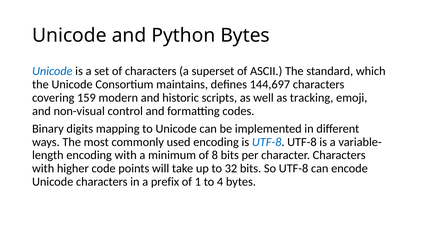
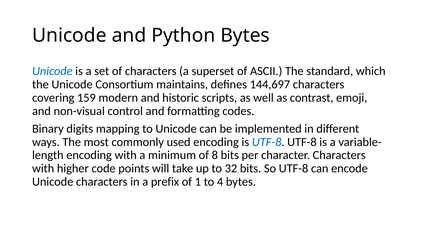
tracking: tracking -> contrast (312, 98)
